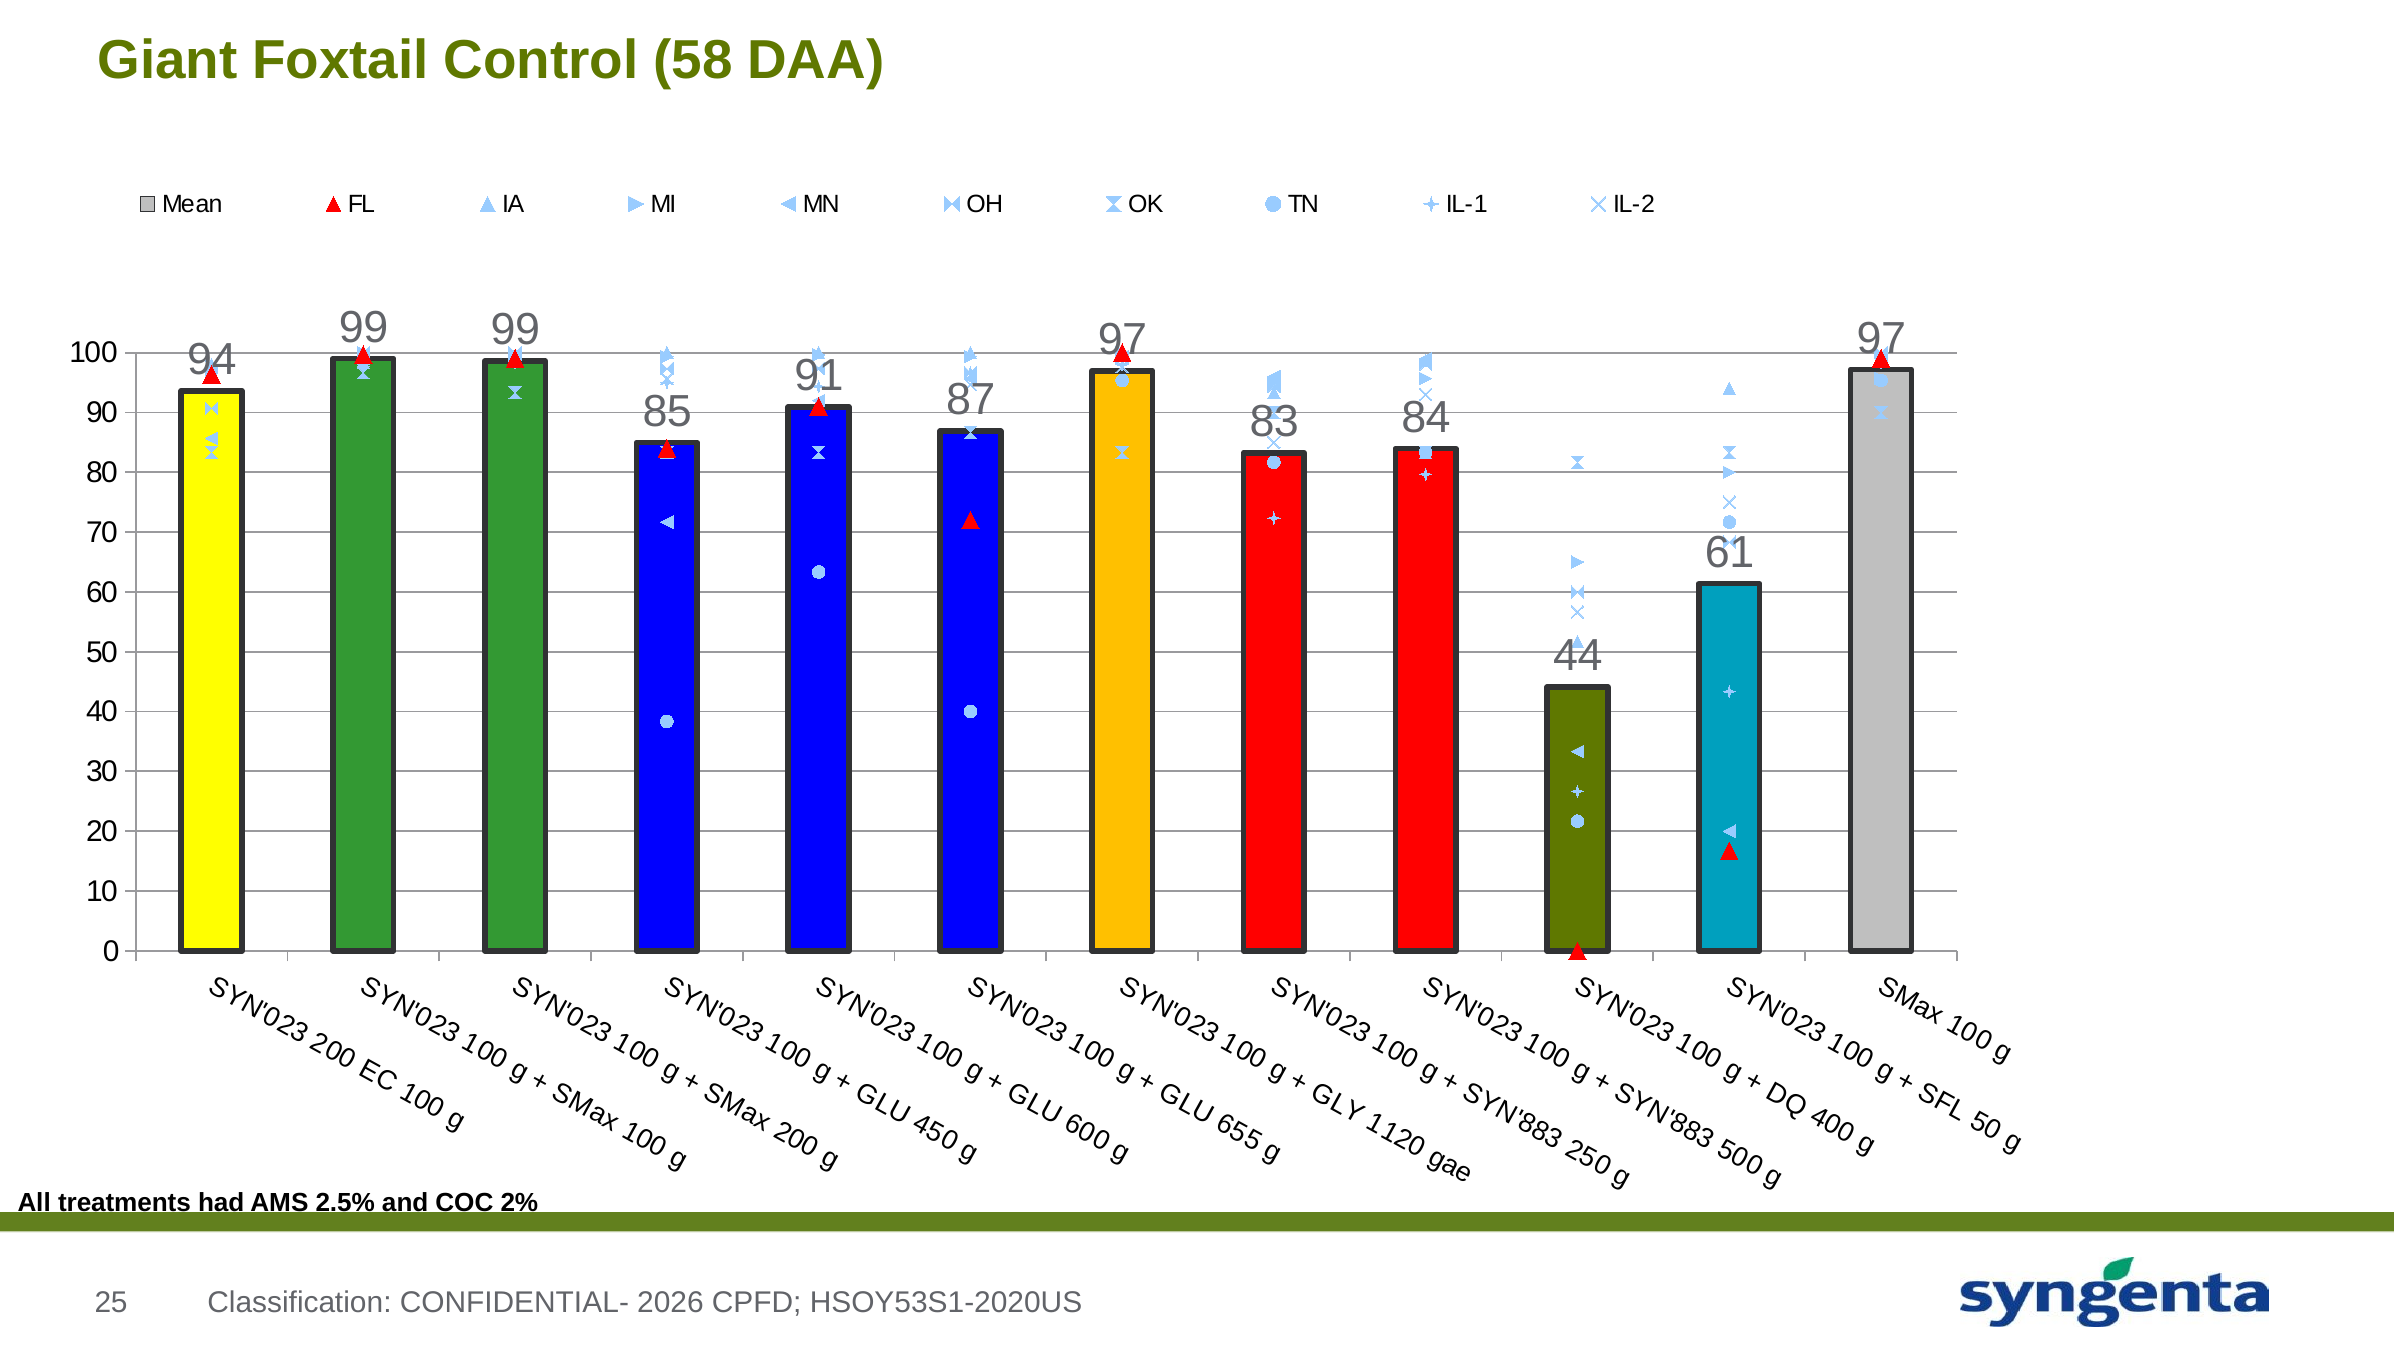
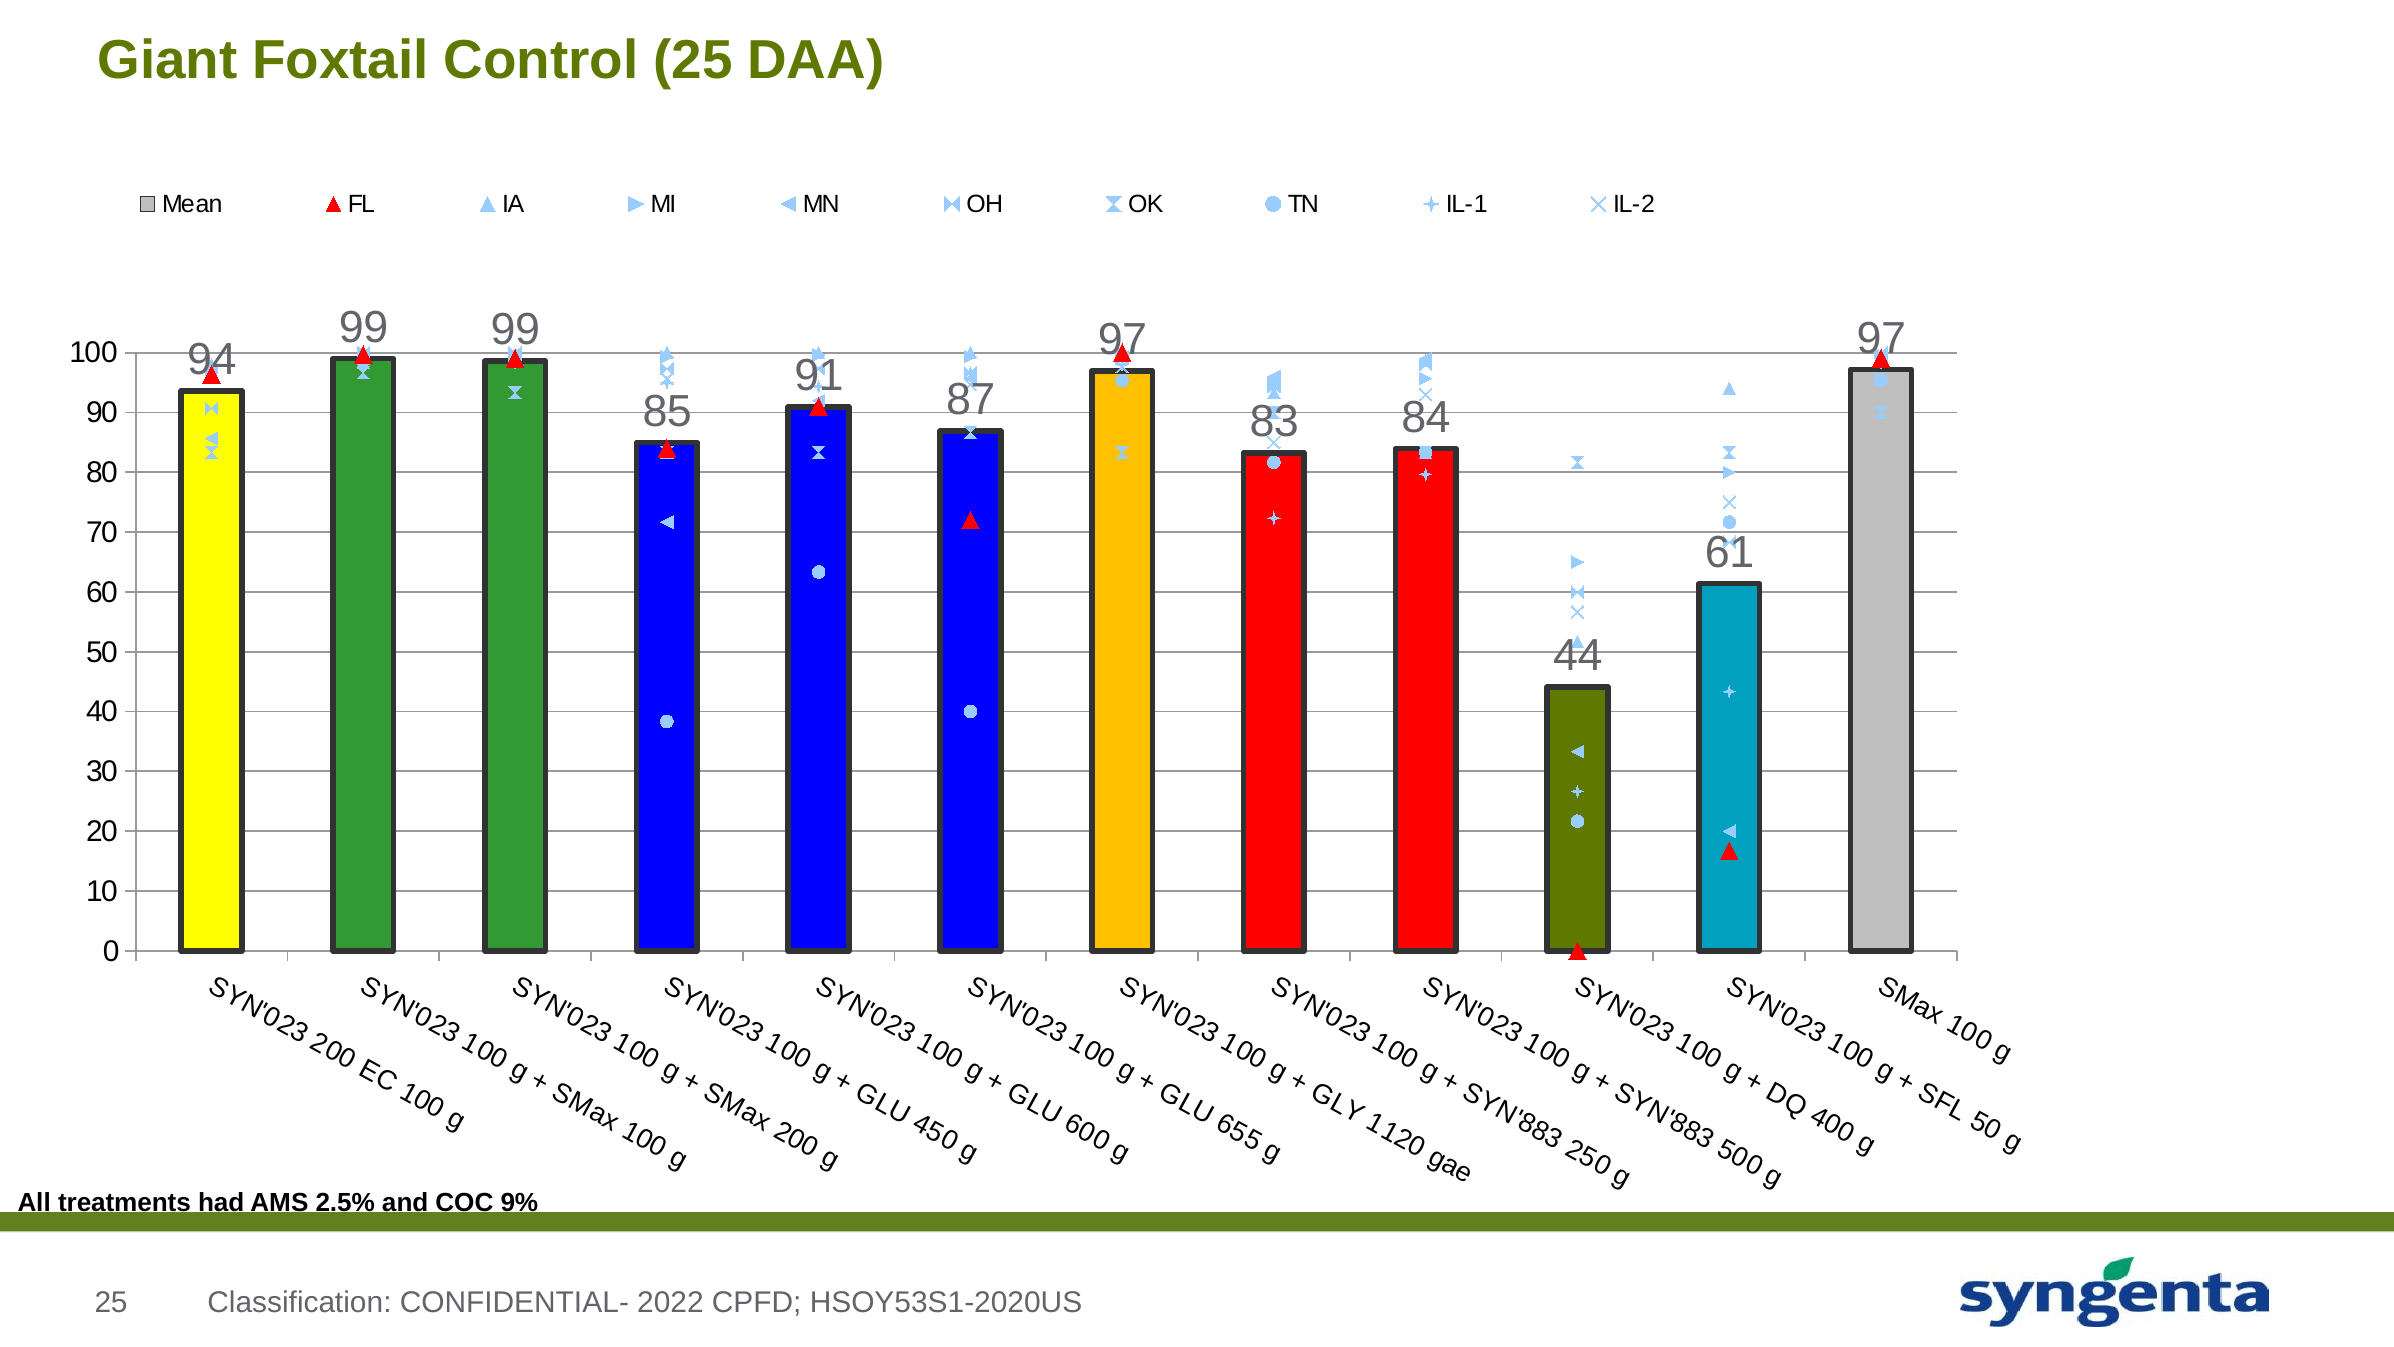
Control 58: 58 -> 25 (693, 61)
2%: 2% -> 9% (519, 1203)
2026: 2026 -> 2022 (670, 1302)
